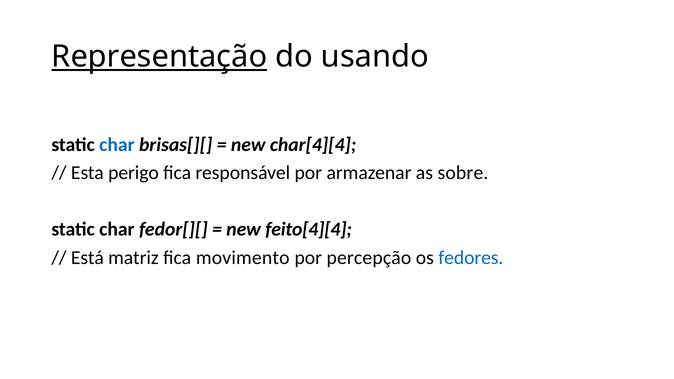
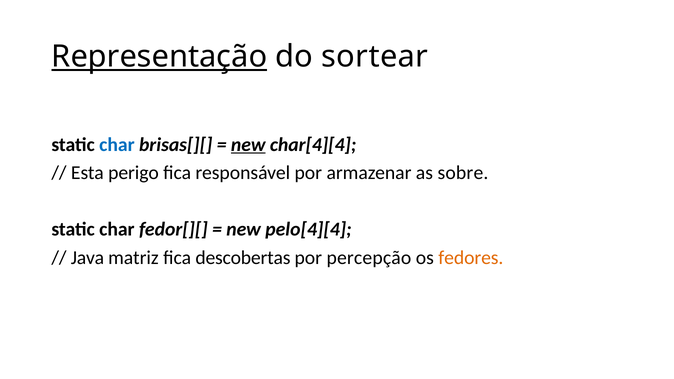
usando: usando -> sortear (375, 57)
new underline: none -> present (248, 145)
feito[4][4: feito[4][4 -> pelo[4][4 (308, 229)
Está: Está -> Java (87, 258)
movimento: movimento -> descobertas (243, 258)
fedores colour: blue -> orange (471, 258)
